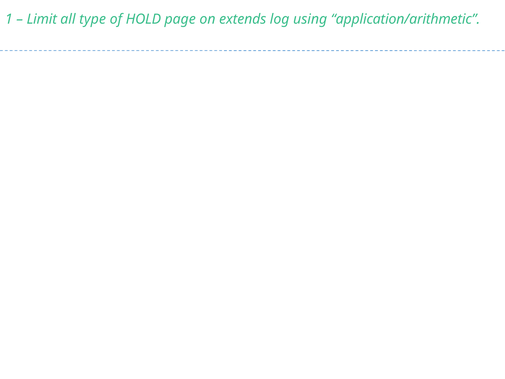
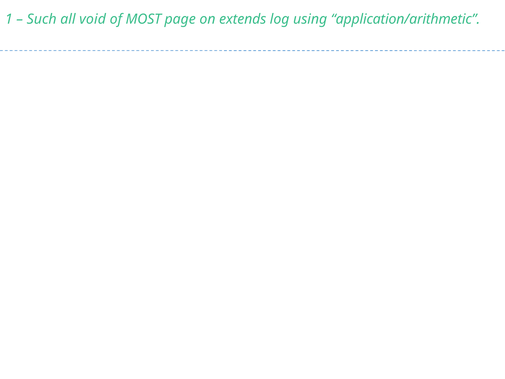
Limit: Limit -> Such (42, 19)
type: type -> void (93, 19)
HOLD: HOLD -> MOST (143, 19)
